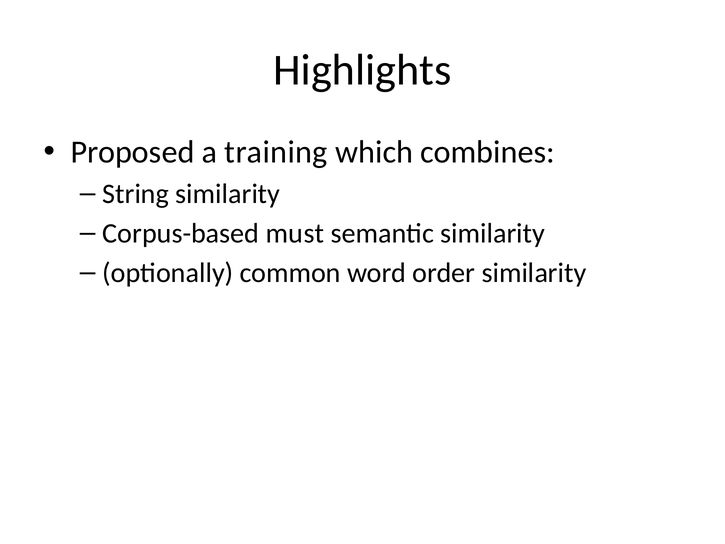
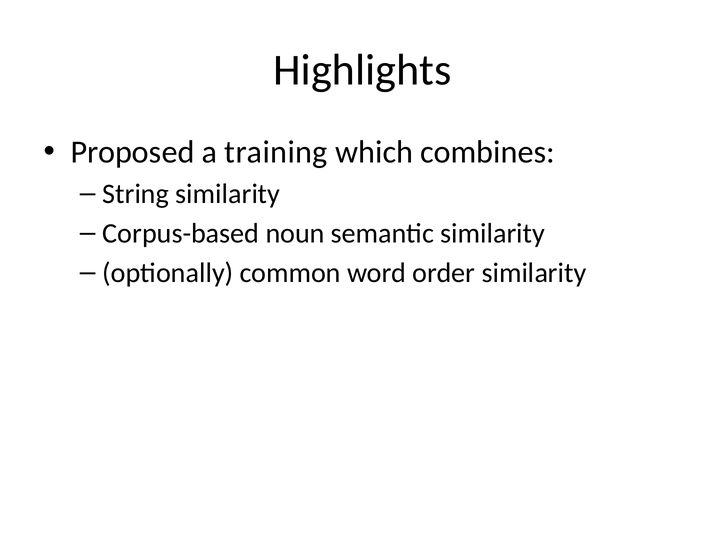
must: must -> noun (295, 233)
